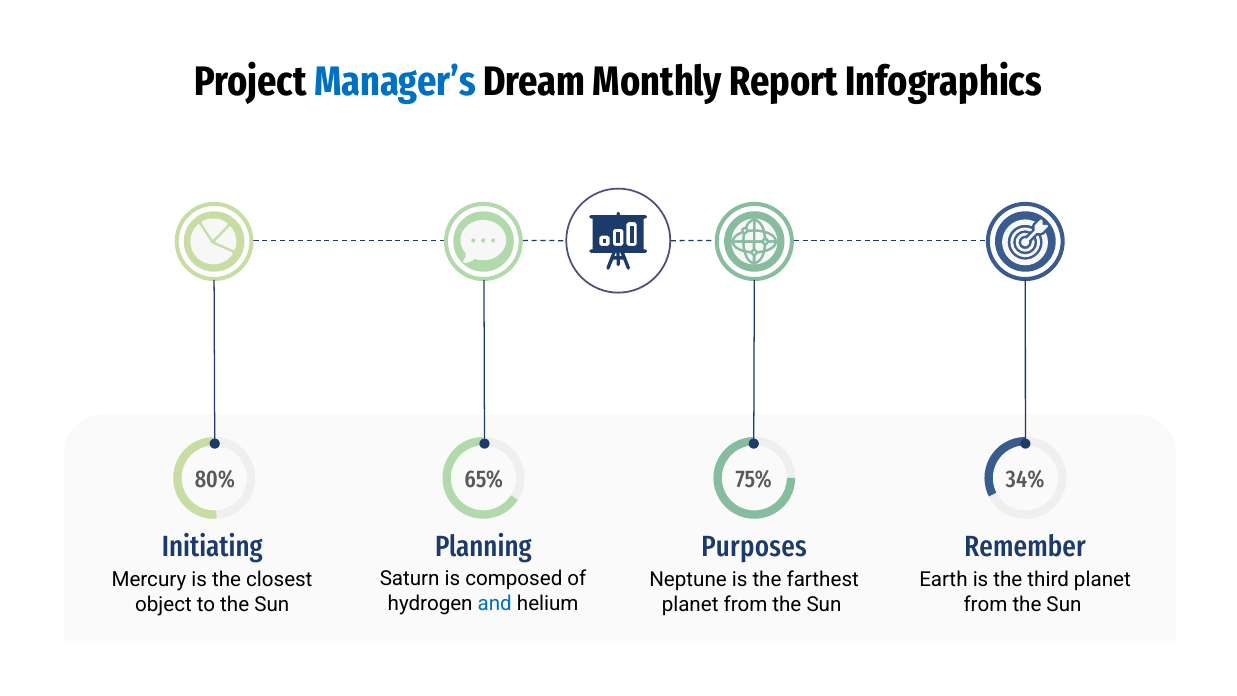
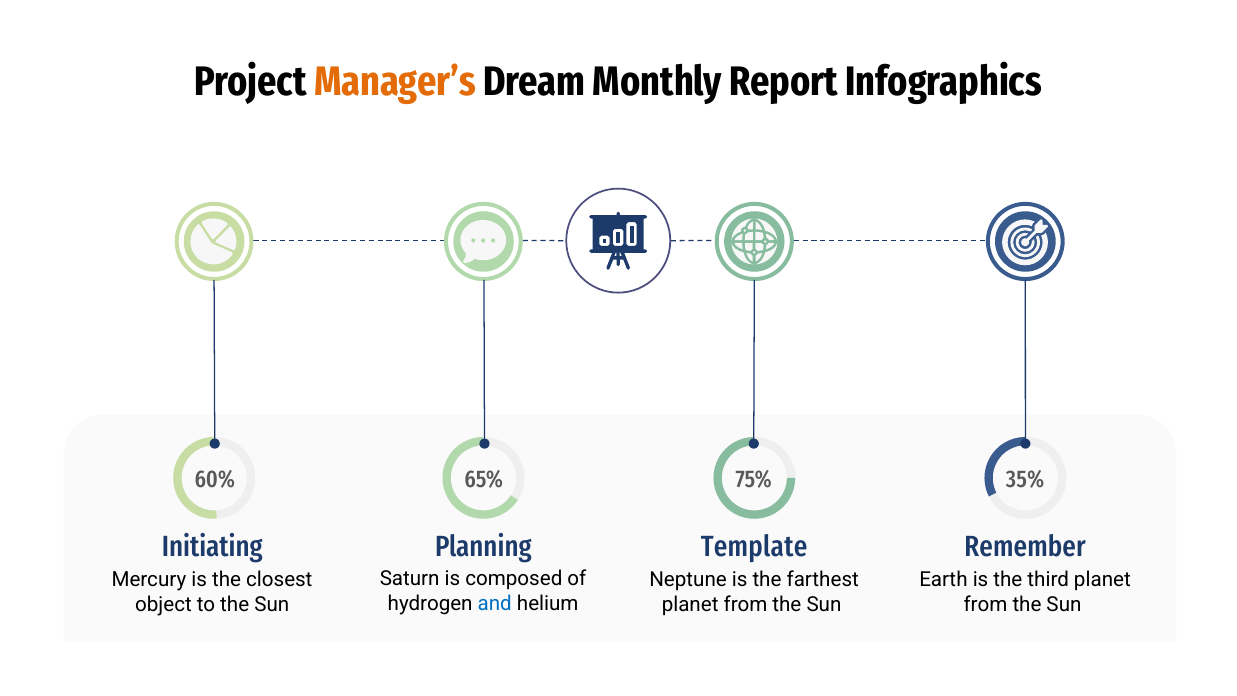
Manager’s colour: blue -> orange (395, 82)
80%: 80% -> 60% (215, 479)
34%: 34% -> 35% (1025, 479)
Purposes: Purposes -> Template (754, 546)
